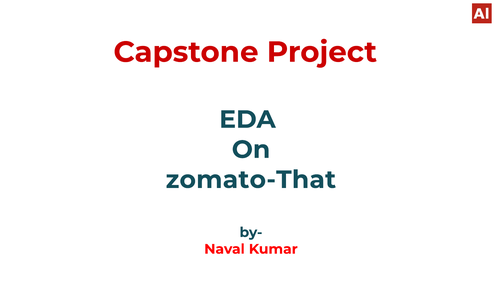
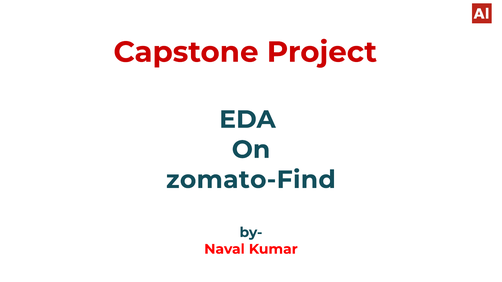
zomato-That: zomato-That -> zomato-Find (251, 180)
